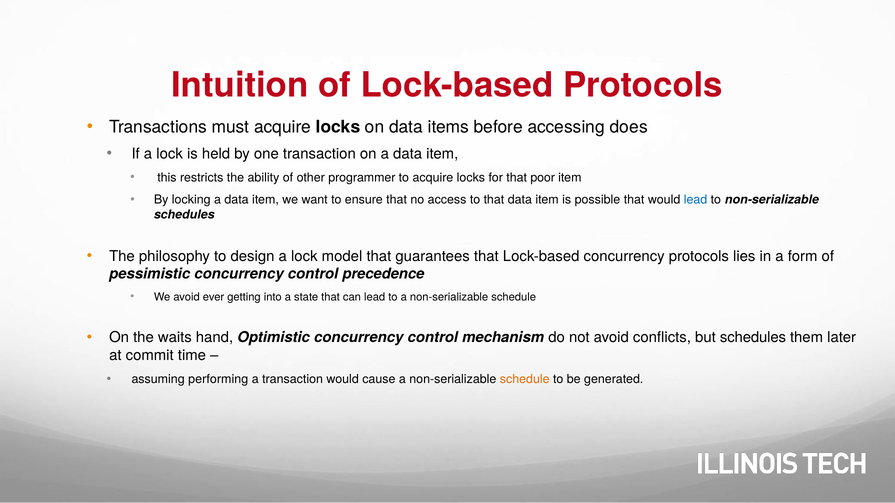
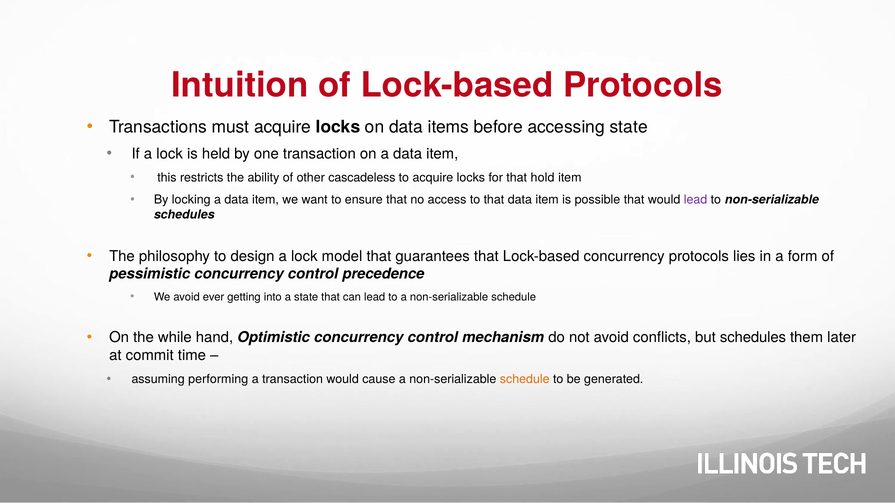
accessing does: does -> state (629, 127)
programmer: programmer -> cascadeless (362, 178)
poor: poor -> hold (543, 178)
lead colour: blue -> purple (696, 200)
waits: waits -> while (175, 338)
